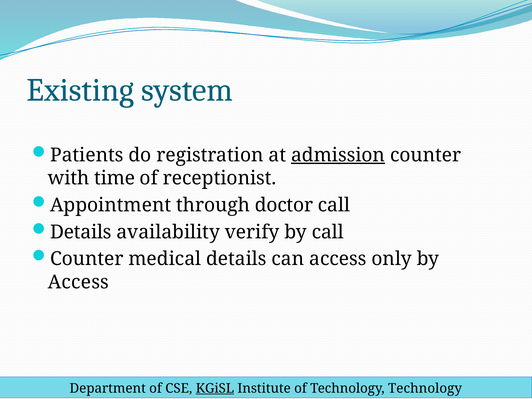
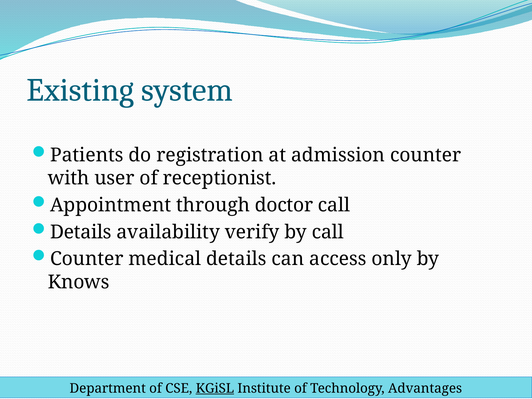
admission underline: present -> none (338, 155)
time: time -> user (115, 178)
Access: Access -> Knows (79, 282)
Technology Technology: Technology -> Advantages (425, 388)
